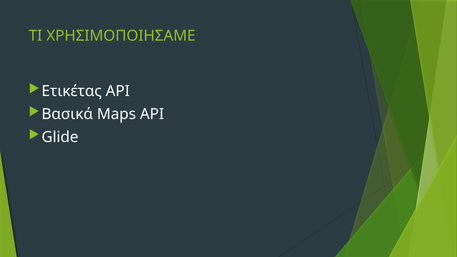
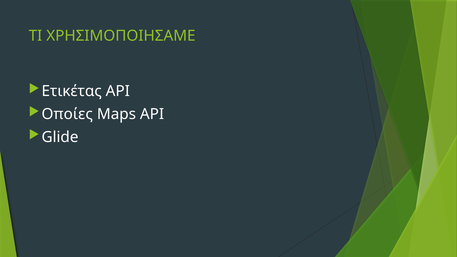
Βασικά: Βασικά -> Οποίες (67, 114)
